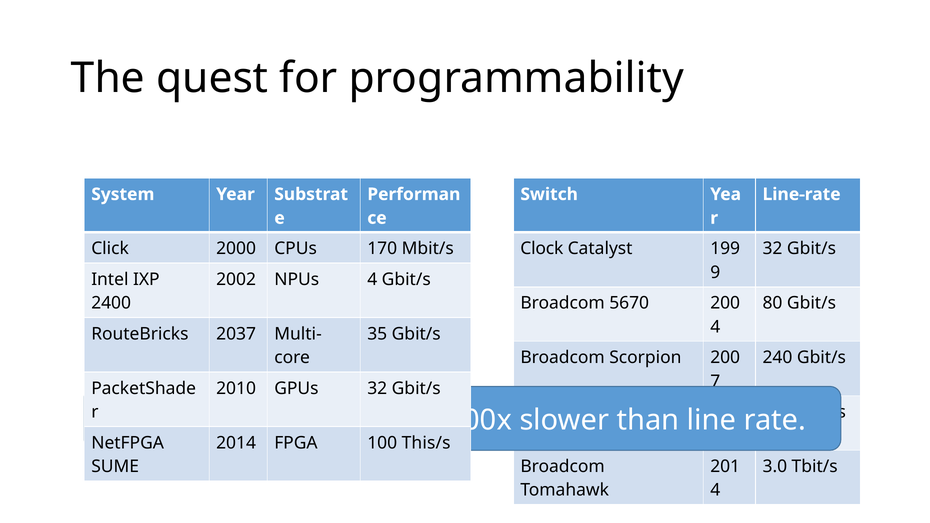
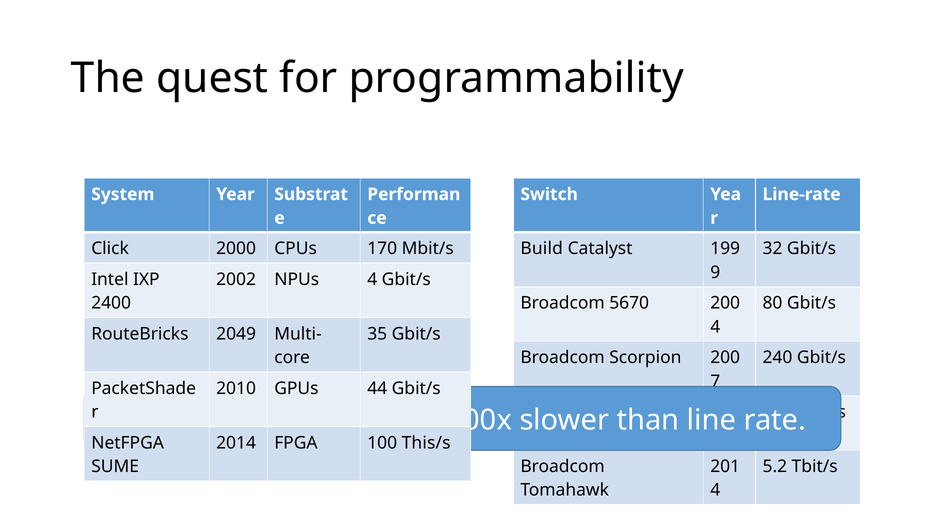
Clock: Clock -> Build (542, 249)
2037: 2037 -> 2049 (236, 334)
GPUs 32: 32 -> 44 (377, 388)
3.0: 3.0 -> 5.2 (775, 467)
